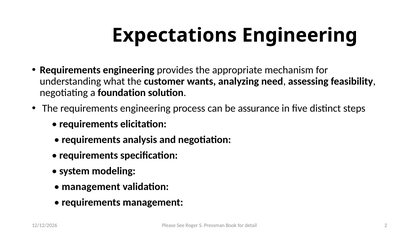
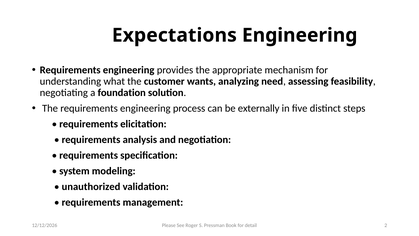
assurance: assurance -> externally (259, 108)
management: management -> unauthorized (91, 187)
